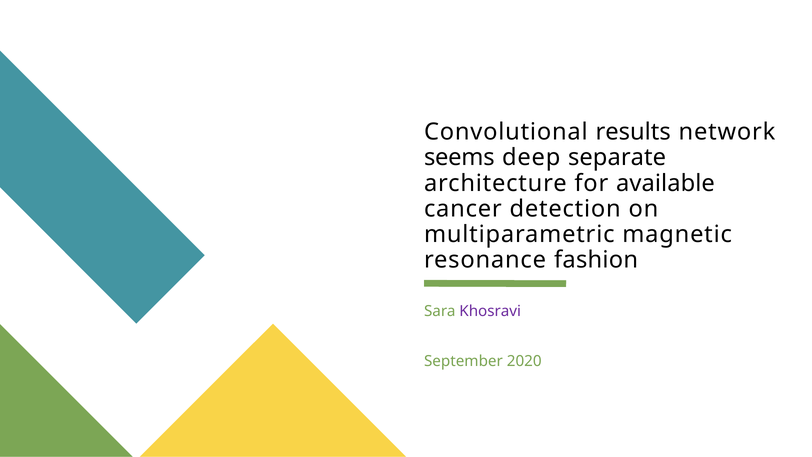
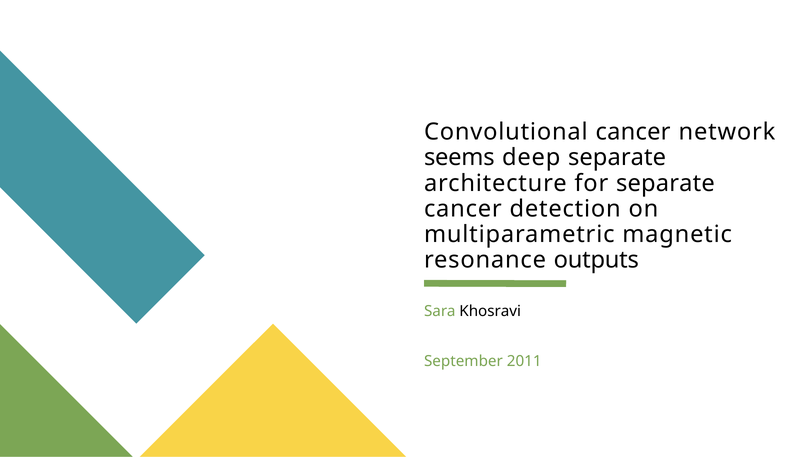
Convolutional results: results -> cancer (633, 132)
for available: available -> separate (665, 183)
fashion: fashion -> outputs (596, 260)
Khosravi colour: purple -> black (490, 311)
2020: 2020 -> 2011 (524, 361)
